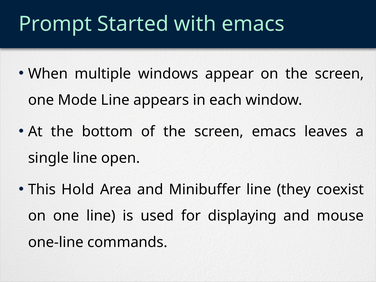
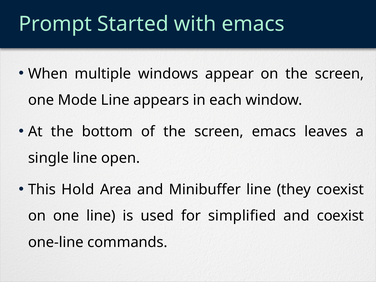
displaying: displaying -> simplified (242, 216)
and mouse: mouse -> coexist (340, 216)
